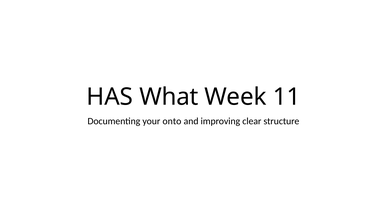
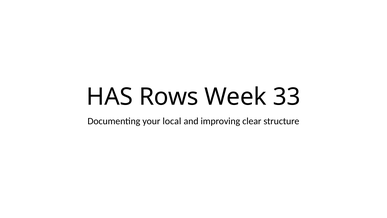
What: What -> Rows (169, 97)
11: 11 -> 33 (287, 97)
onto: onto -> local (172, 121)
